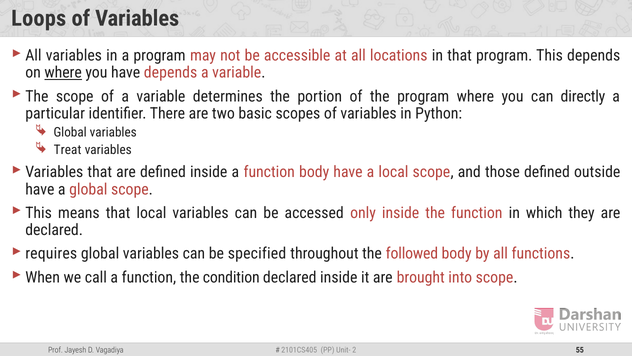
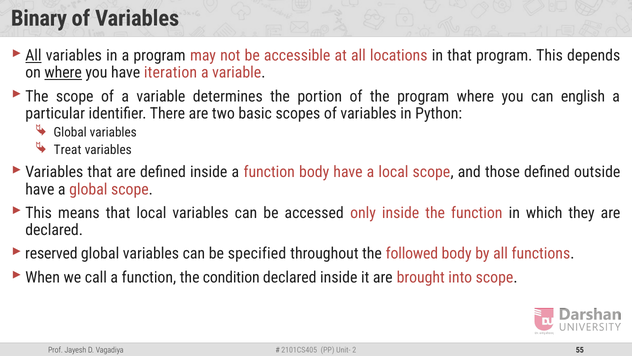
Loops: Loops -> Binary (39, 18)
All underline: none -> present (33, 56)
have depends: depends -> iteration (171, 73)
directly: directly -> english (583, 96)
requires: requires -> reserved (51, 253)
